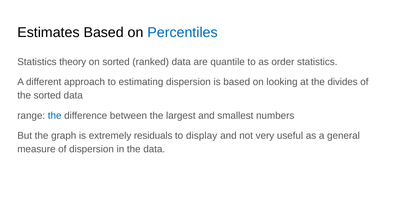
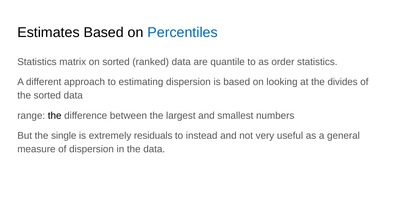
theory: theory -> matrix (73, 62)
the colour: blue -> black (55, 116)
graph: graph -> single (64, 136)
display: display -> instead (202, 136)
